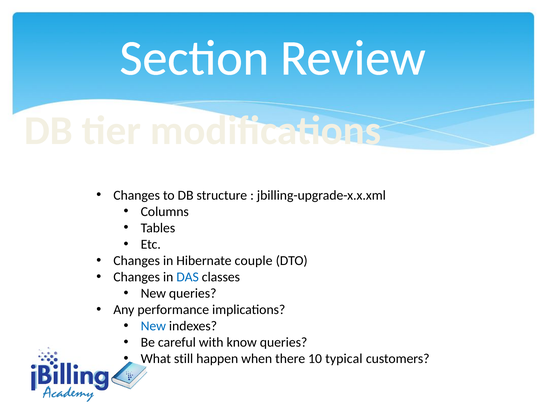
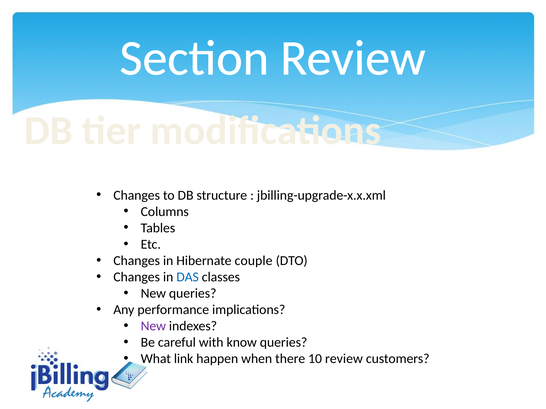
New colour: blue -> purple (153, 326)
still: still -> link (184, 359)
10 typical: typical -> review (344, 359)
